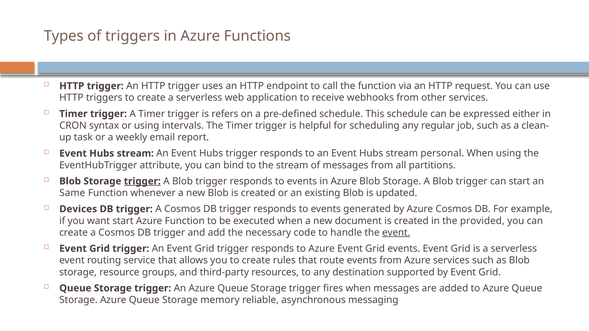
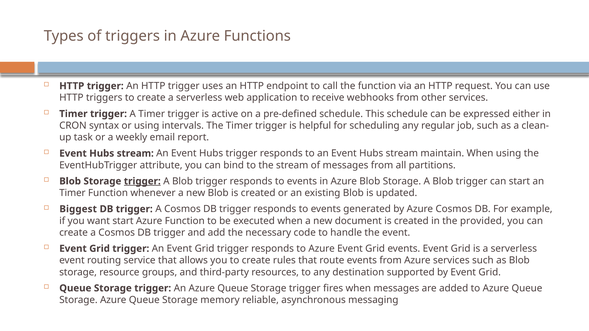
refers: refers -> active (225, 114)
personal: personal -> maintain (442, 154)
Same: Same -> Timer (72, 193)
Devices: Devices -> Biggest (78, 209)
event underline: present -> none (396, 233)
